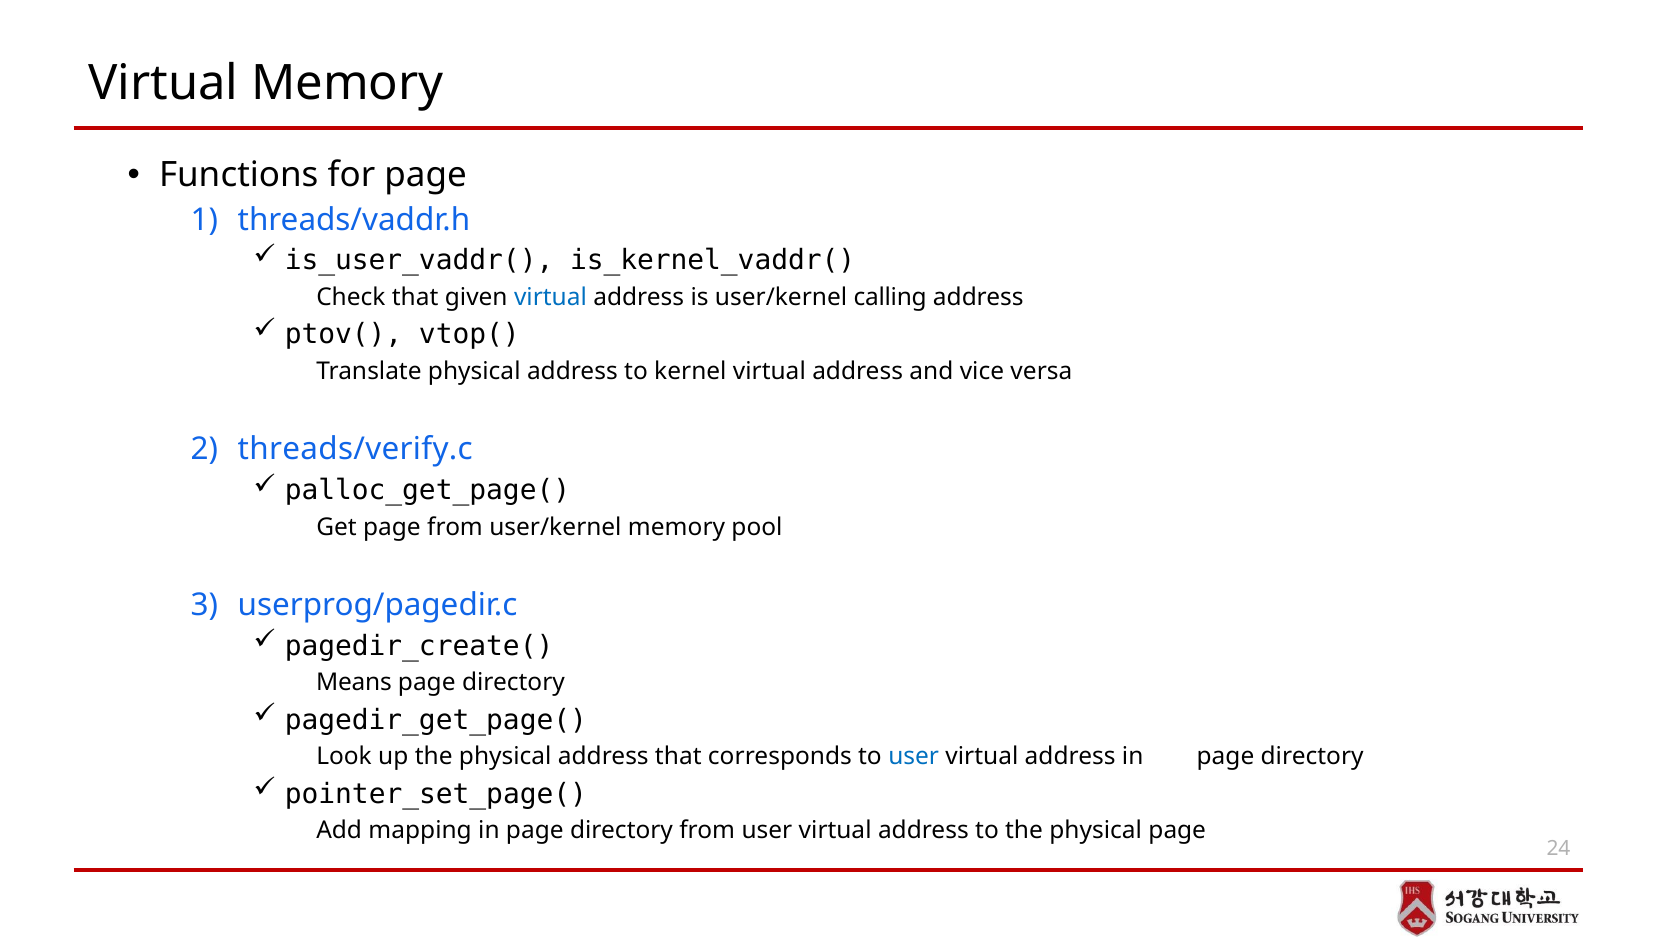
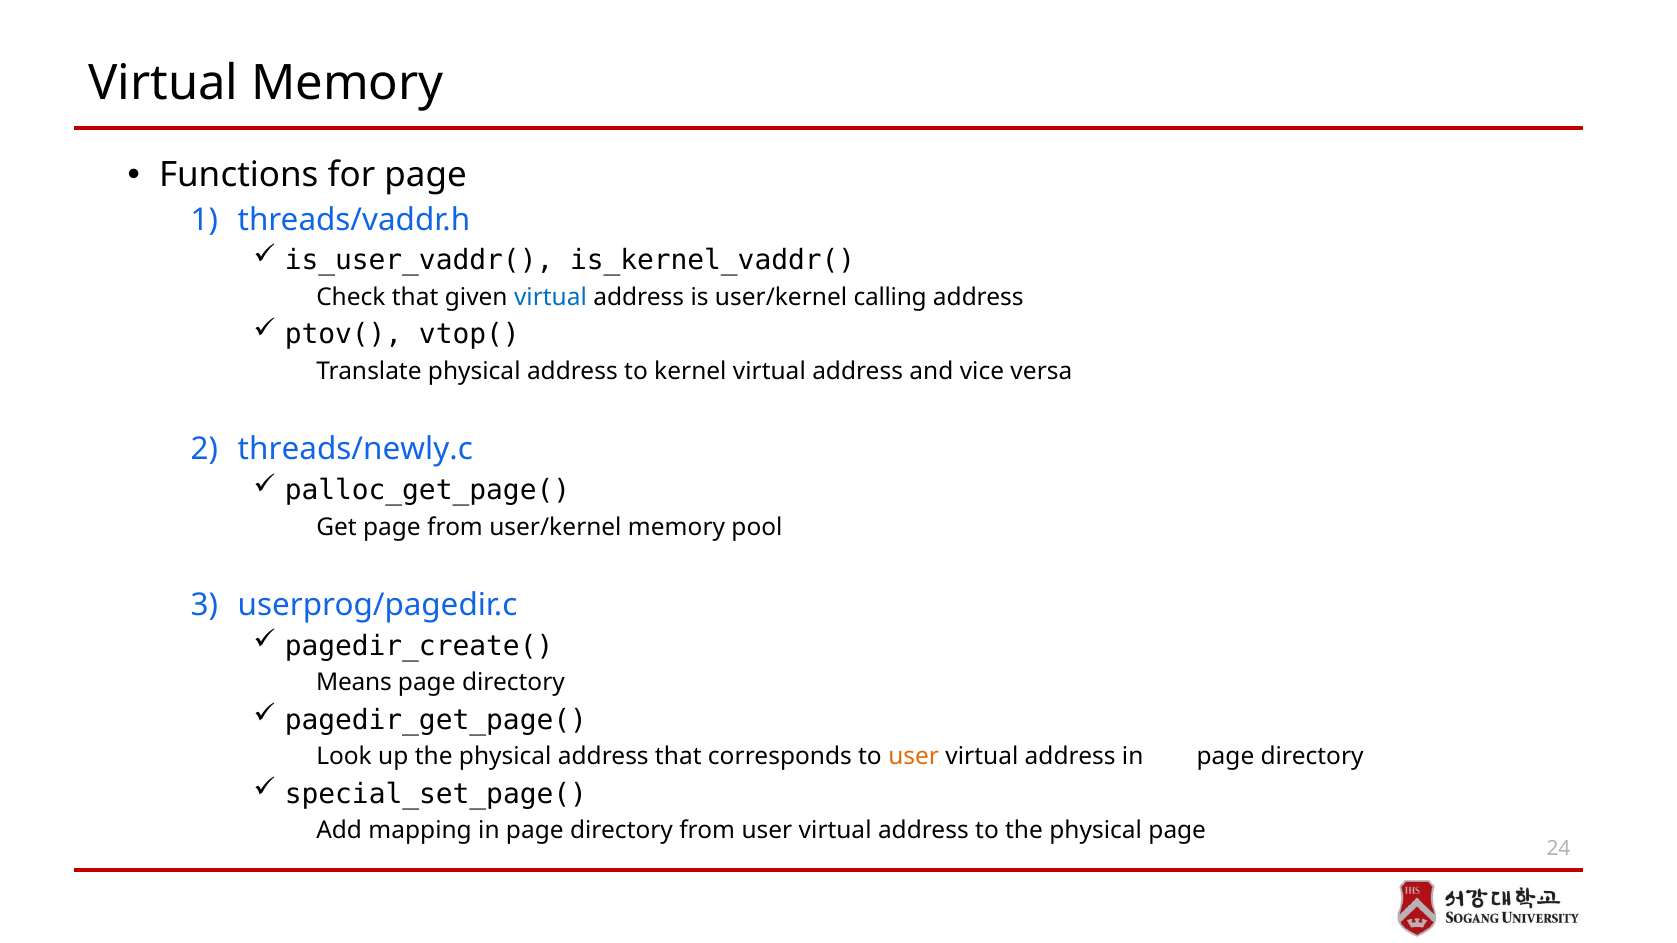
threads/verify.c: threads/verify.c -> threads/newly.c (355, 450)
user colour: blue -> orange (914, 757)
pointer_set_page(: pointer_set_page( -> special_set_page( (436, 794)
